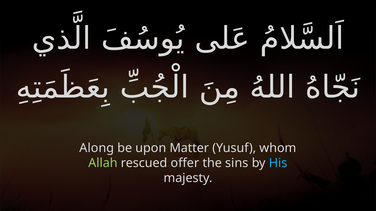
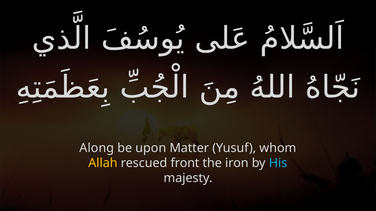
Allah colour: light green -> yellow (103, 163)
offer: offer -> front (185, 163)
sins: sins -> iron (237, 163)
